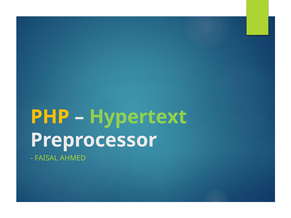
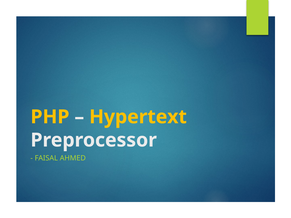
Hypertext colour: light green -> yellow (138, 117)
